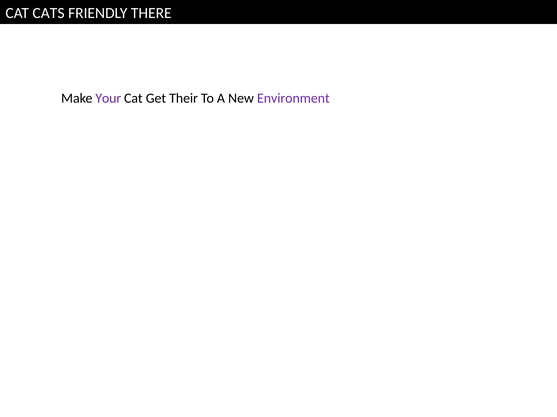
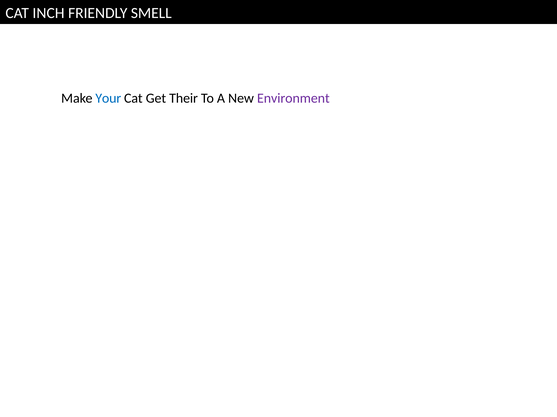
CATS: CATS -> INCH (48, 13)
THERE: THERE -> SMELL (151, 13)
Your colour: purple -> blue (108, 98)
